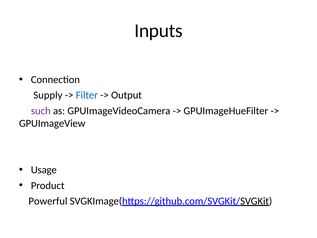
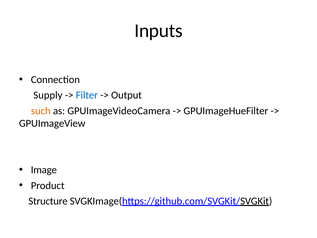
such colour: purple -> orange (41, 111)
Usage: Usage -> Image (44, 170)
Powerful: Powerful -> Structure (48, 201)
